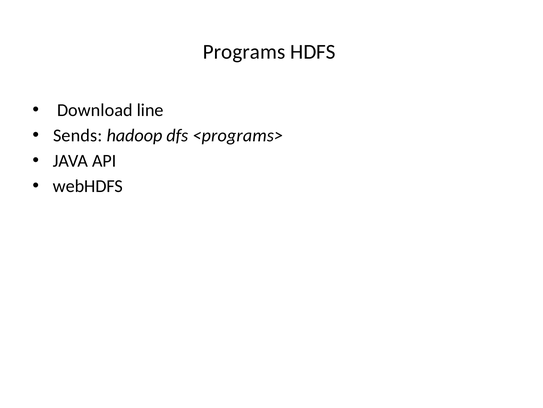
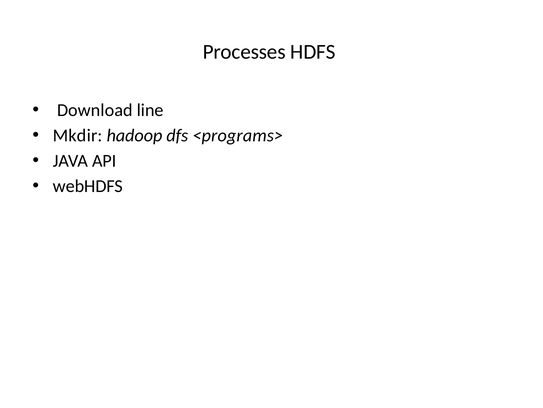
Programs: Programs -> Processes (244, 52)
Sends: Sends -> Mkdir (78, 135)
